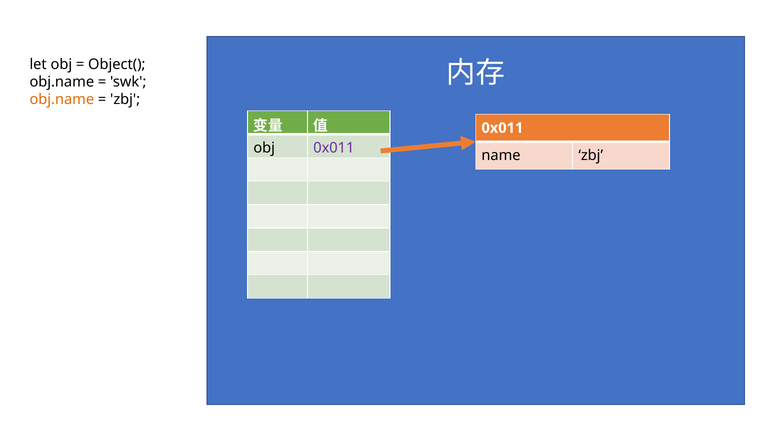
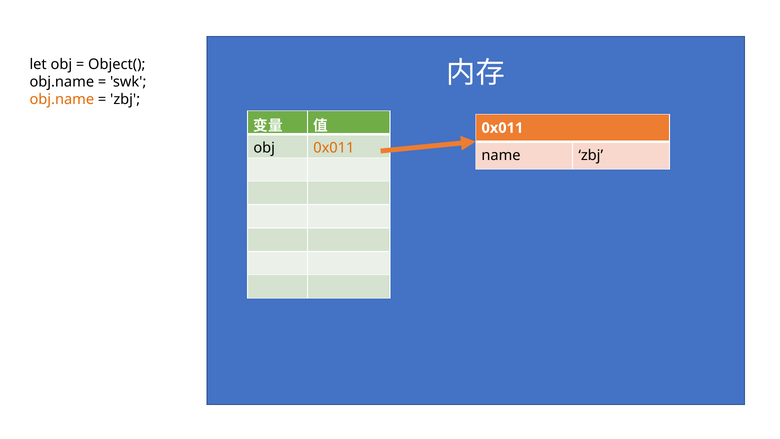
0x011 colour: purple -> orange (334, 148)
